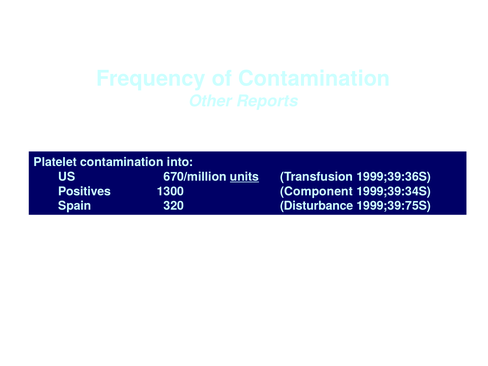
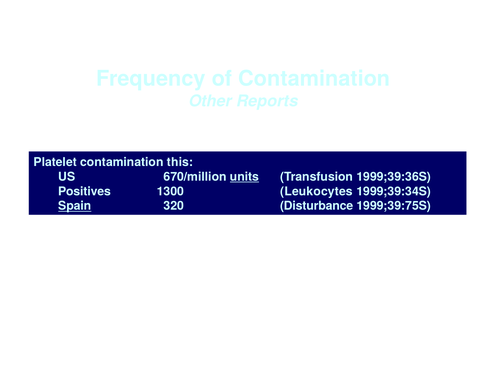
into: into -> this (180, 162)
Component: Component -> Leukocytes (317, 191)
Spain underline: none -> present (75, 206)
